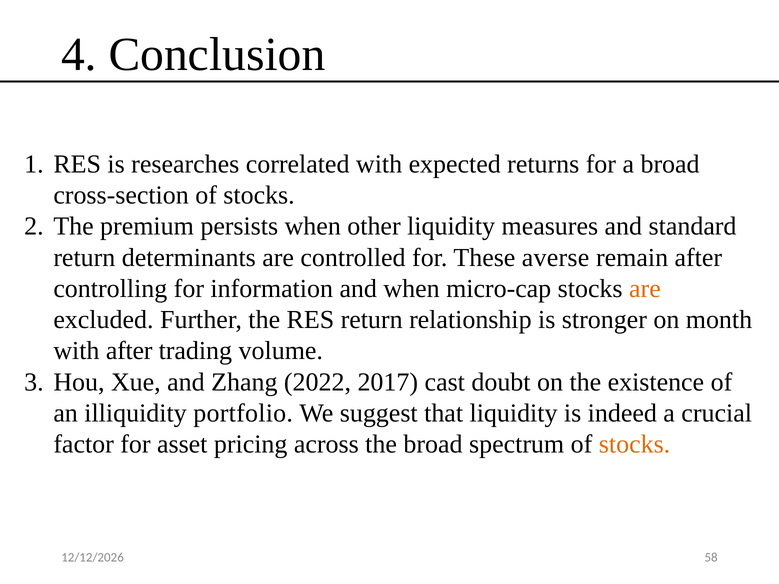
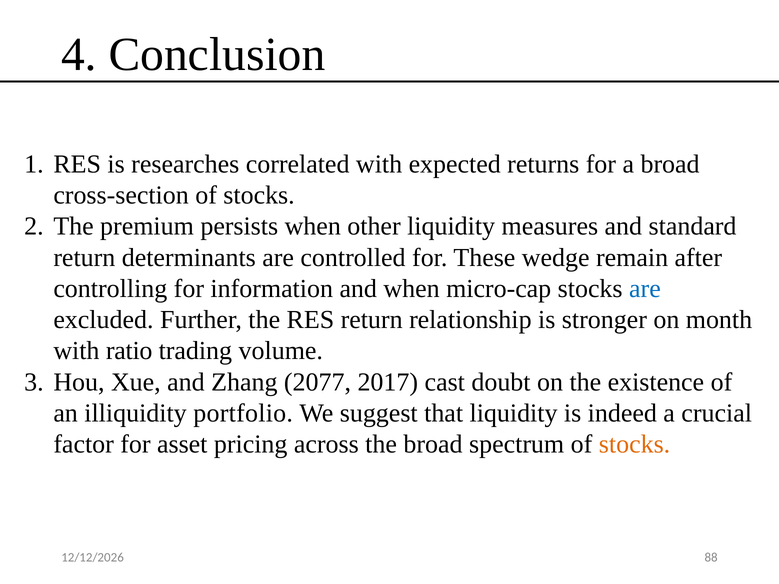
averse: averse -> wedge (556, 258)
are colour: orange -> blue (645, 289)
with after: after -> ratio (129, 351)
2022: 2022 -> 2077 (318, 382)
58: 58 -> 88 (711, 558)
